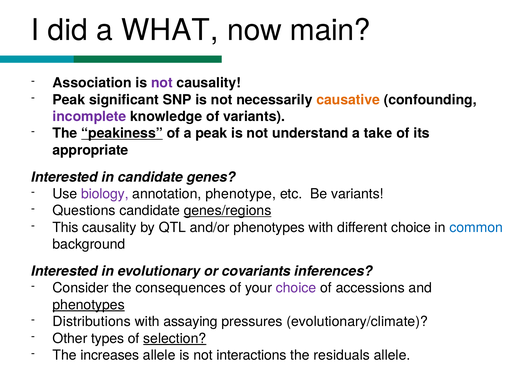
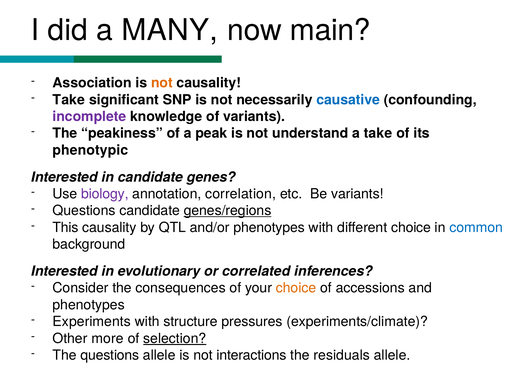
WHAT: WHAT -> MANY (170, 30)
not colour: purple -> orange (162, 83)
Peak: Peak -> Take (69, 100)
causative colour: orange -> blue (348, 100)
peakiness underline: present -> none (122, 133)
appropriate: appropriate -> phenotypic (90, 150)
phenotype: phenotype -> correlation (241, 194)
covariants: covariants -> correlated (256, 271)
choice colour: purple -> orange (296, 288)
phenotypes underline: present -> none (89, 305)
Distributions: Distributions -> Experiments (92, 322)
assaying: assaying -> structure (191, 322)
evolutionary/climate: evolutionary/climate -> experiments/climate (357, 322)
types: types -> more (108, 338)
The increases: increases -> questions (110, 355)
